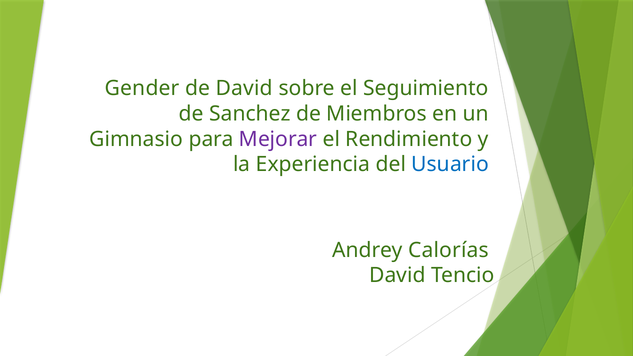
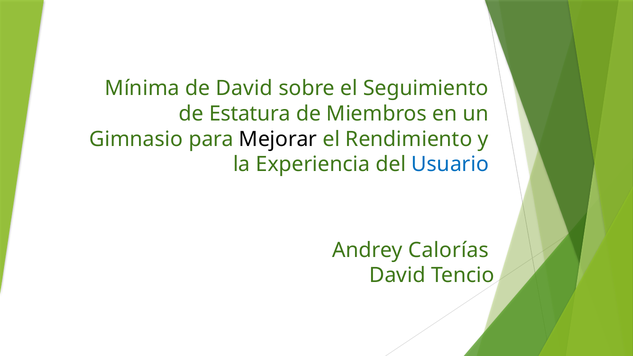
Gender: Gender -> Mínima (142, 88)
Sanchez: Sanchez -> Estatura (250, 114)
Mejorar colour: purple -> black (278, 139)
